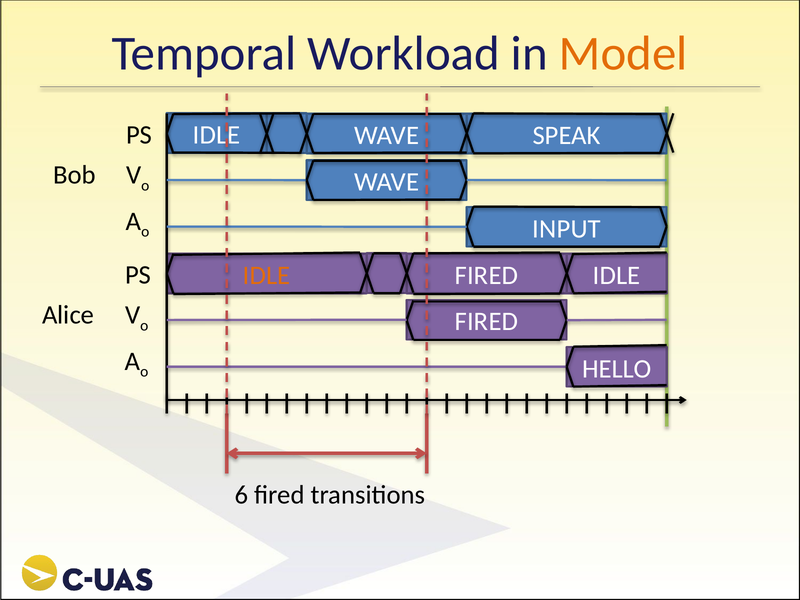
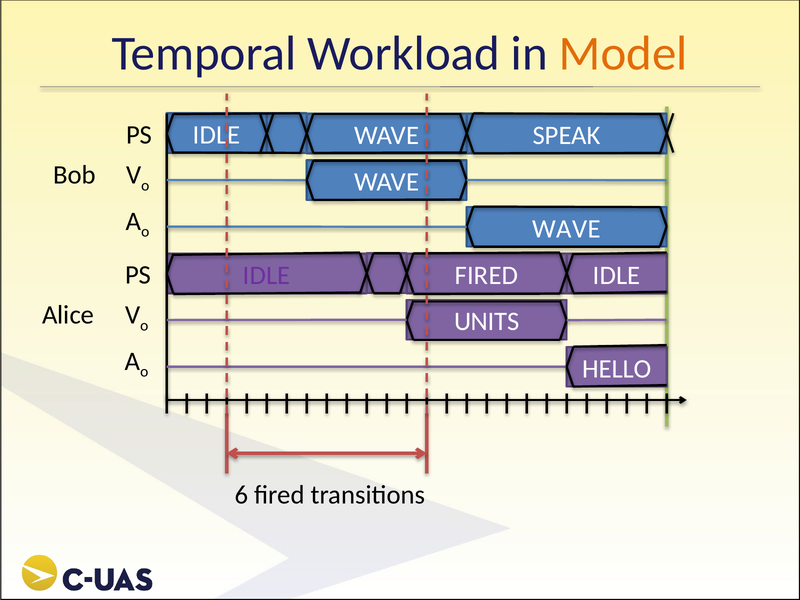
INPUT: INPUT -> WAVE (567, 229)
IDLE colour: orange -> purple (267, 275)
FIRED: FIRED -> UNITS (487, 322)
